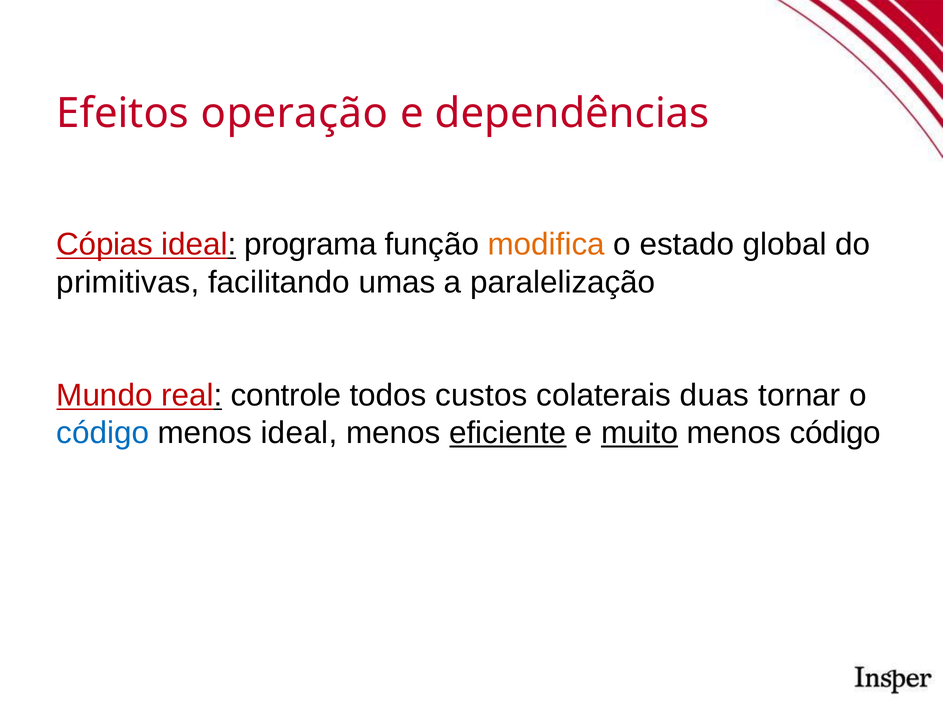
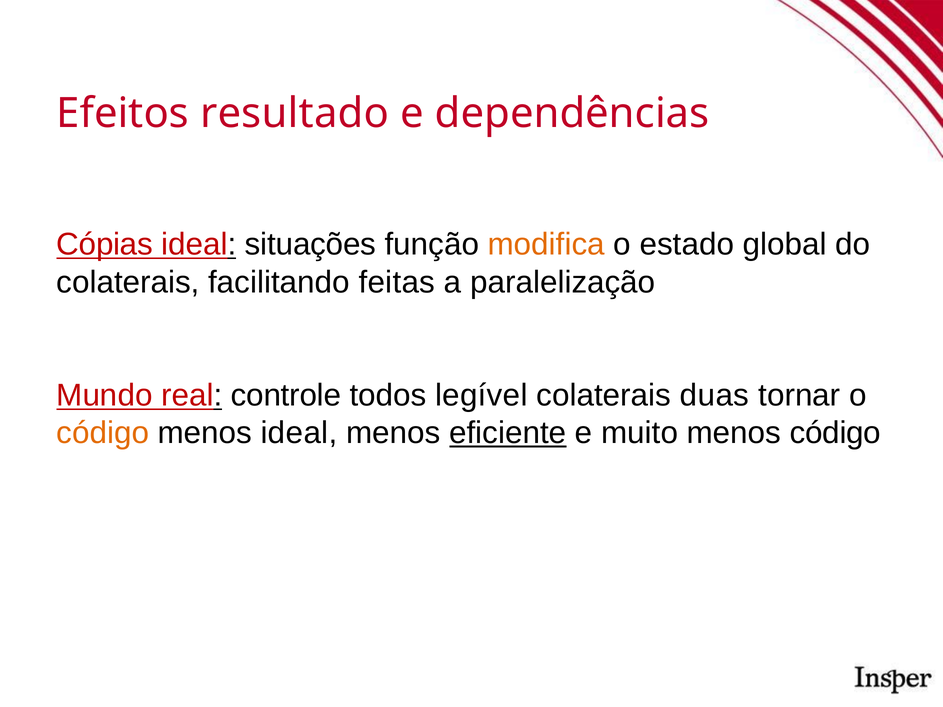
operação: operação -> resultado (295, 113)
programa: programa -> situações (311, 245)
primitivas: primitivas -> colaterais (128, 282)
umas: umas -> feitas (397, 282)
custos: custos -> legível (481, 395)
código colour: blue -> orange (103, 433)
muito underline: present -> none (640, 433)
